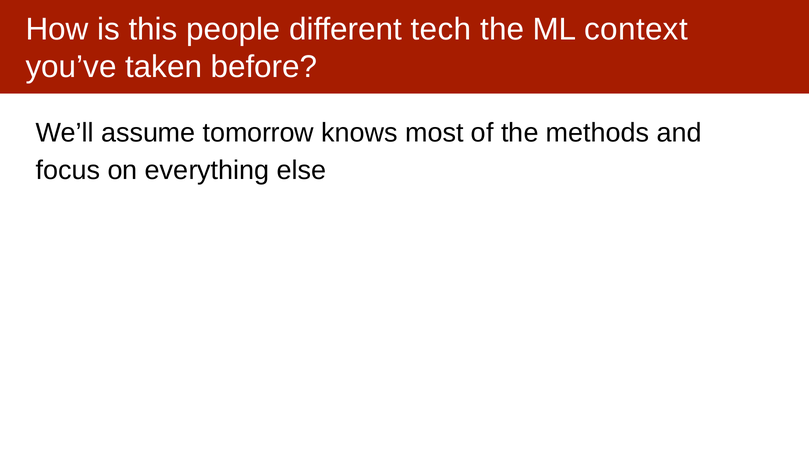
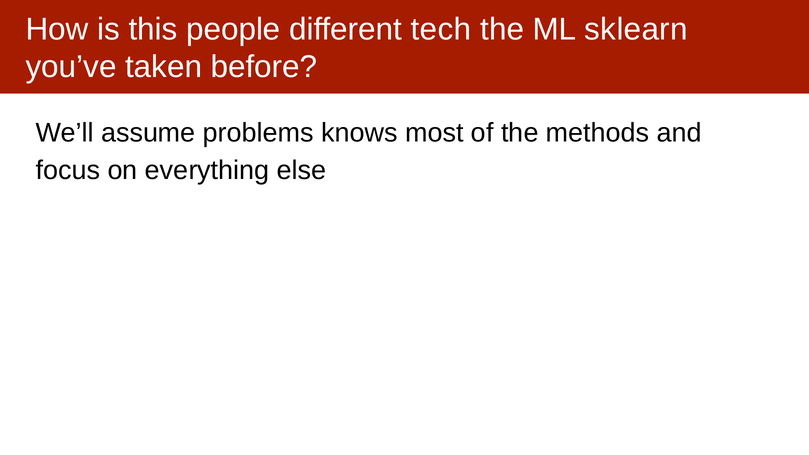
context: context -> sklearn (636, 29)
tomorrow: tomorrow -> problems (258, 133)
